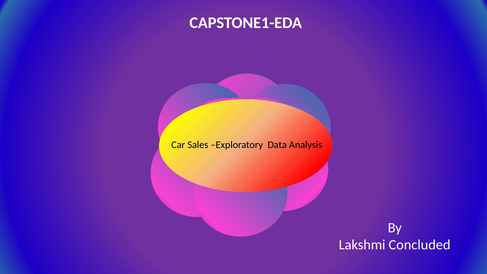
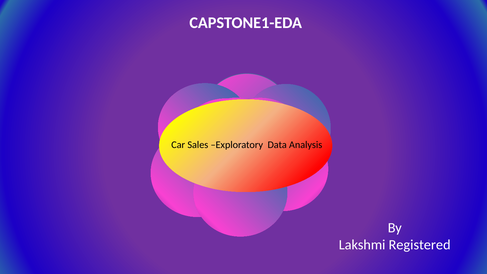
Concluded: Concluded -> Registered (420, 245)
